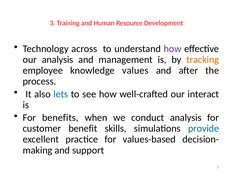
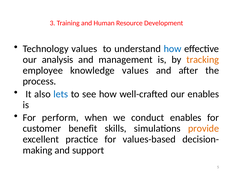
Technology across: across -> values (84, 49)
how colour: purple -> blue (173, 49)
our interact: interact -> enables (203, 94)
benefits: benefits -> perform (60, 117)
conduct analysis: analysis -> enables (186, 117)
provide colour: blue -> orange (204, 128)
